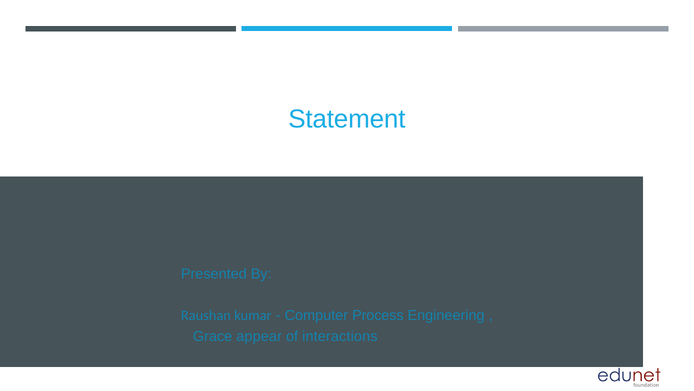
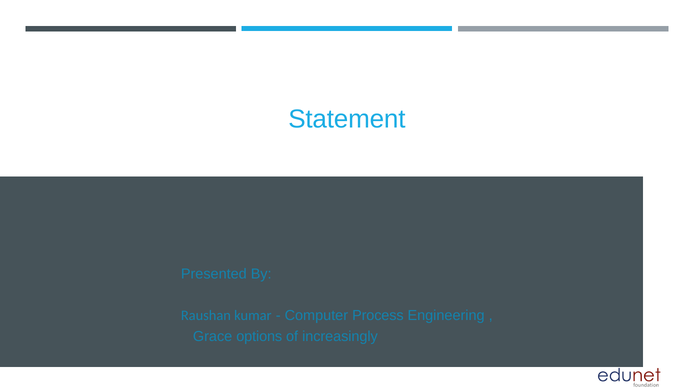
appear: appear -> options (259, 336)
interactions: interactions -> increasingly (340, 336)
